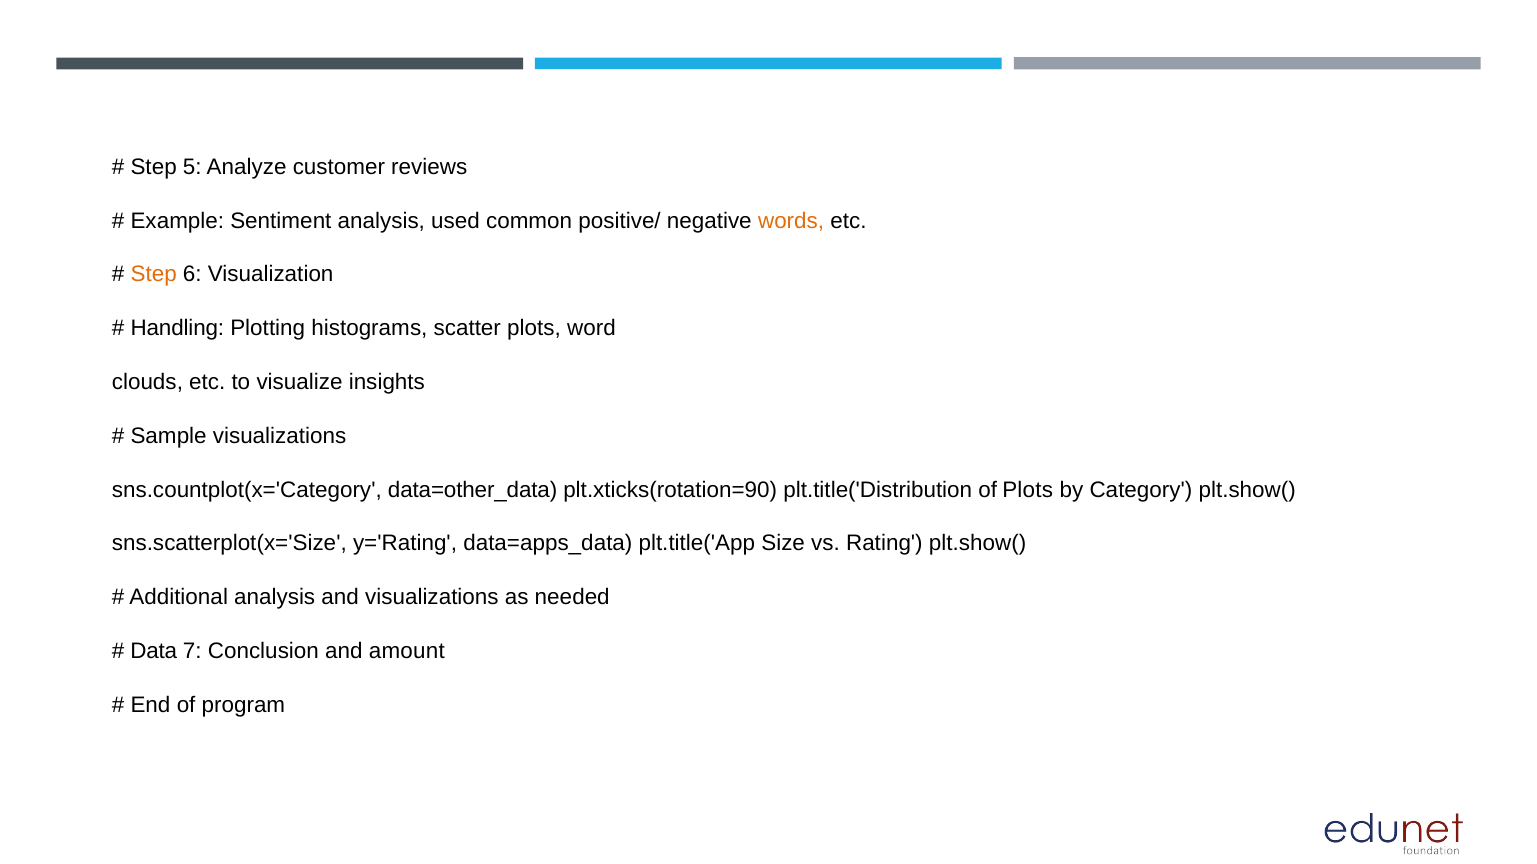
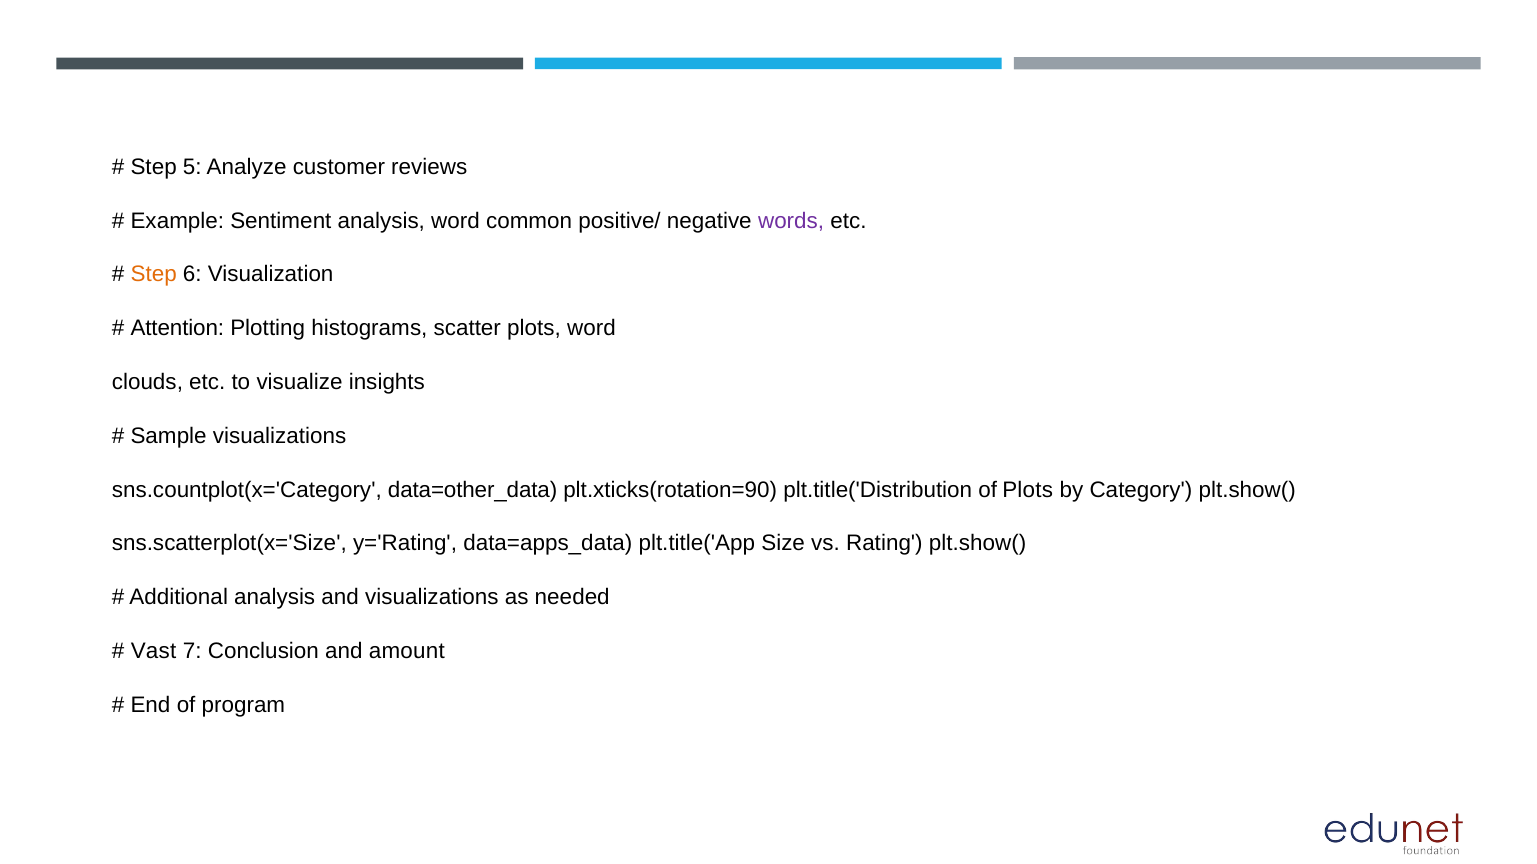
analysis used: used -> word (455, 221)
words colour: orange -> purple (791, 221)
Handling: Handling -> Attention (177, 328)
Data: Data -> Vast (154, 651)
